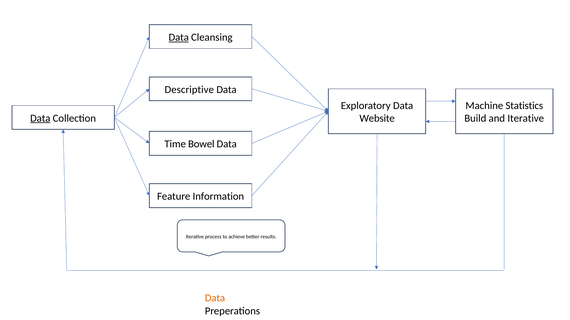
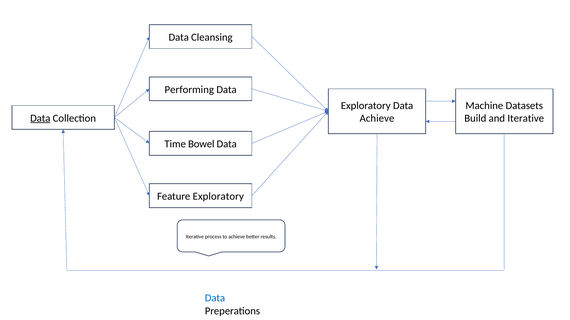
Data underline: present -> none (179, 37)
Descriptive: Descriptive -> Performing (189, 90)
Statistics: Statistics -> Datasets (524, 106)
Website: Website -> Achieve (377, 119)
Feature Information: Information -> Exploratory (218, 197)
Data colour: orange -> blue (215, 299)
